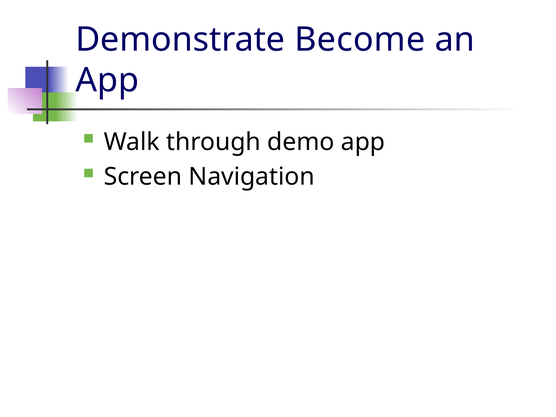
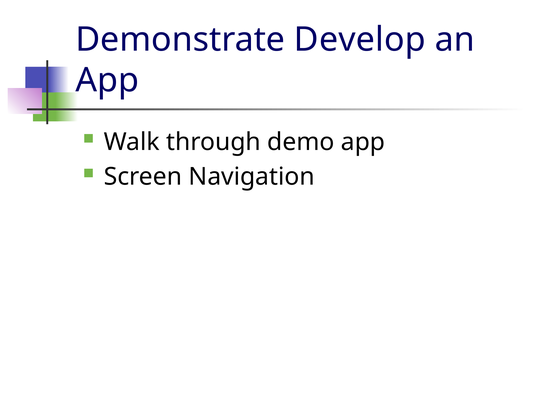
Become: Become -> Develop (360, 39)
